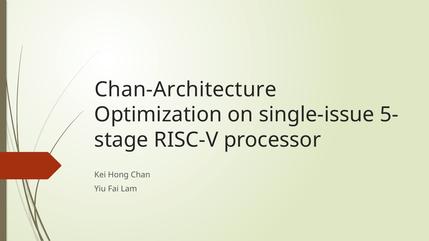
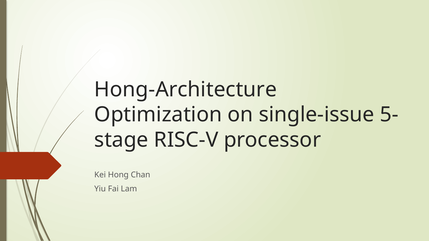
Chan-Architecture: Chan-Architecture -> Hong-Architecture (186, 90)
